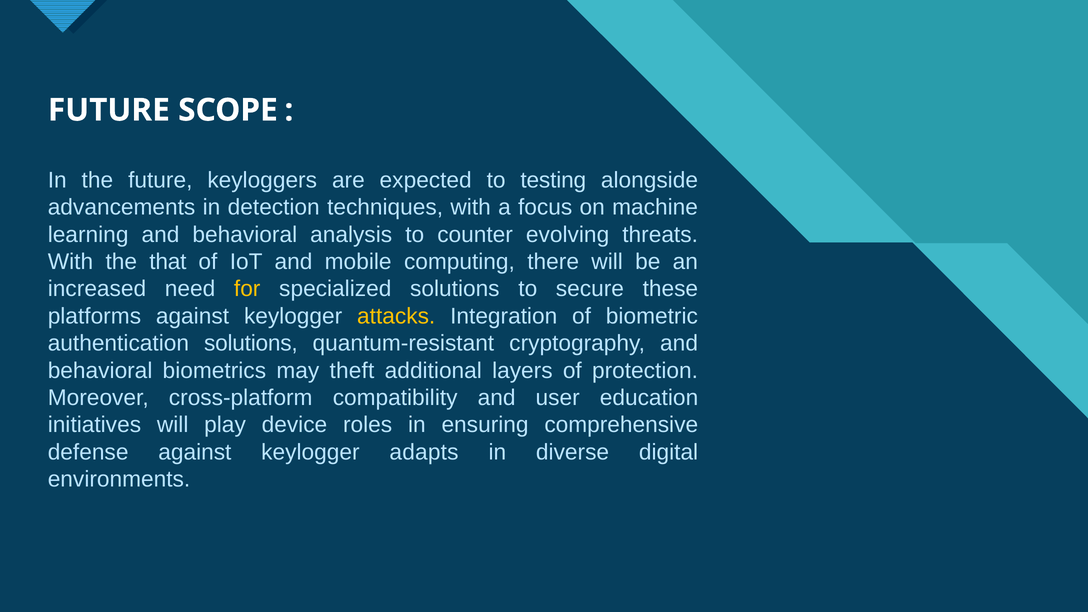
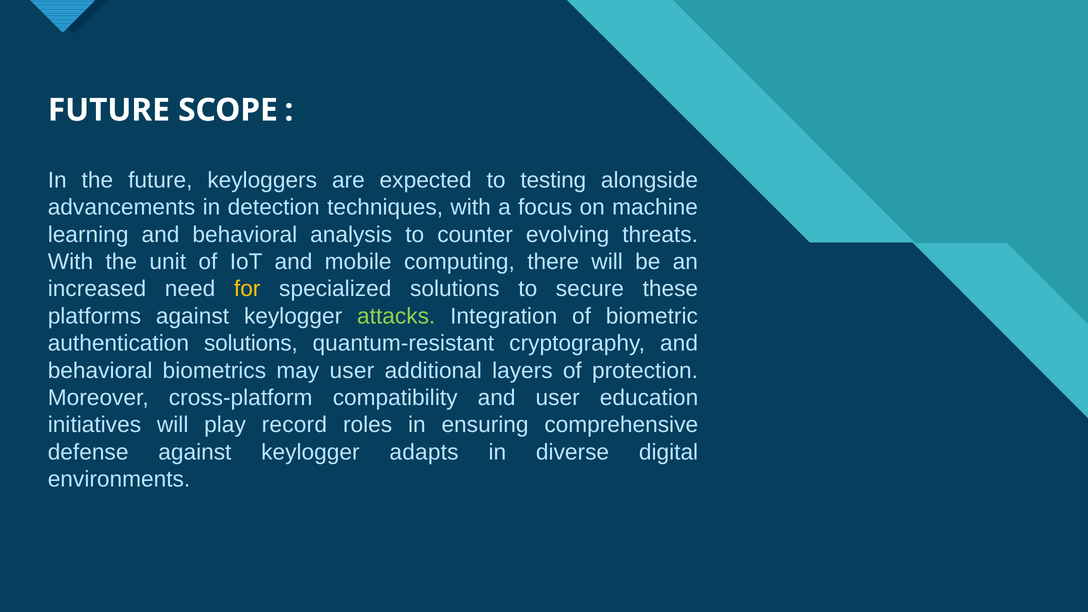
that: that -> unit (168, 262)
attacks colour: yellow -> light green (396, 316)
may theft: theft -> user (352, 371)
device: device -> record (294, 425)
